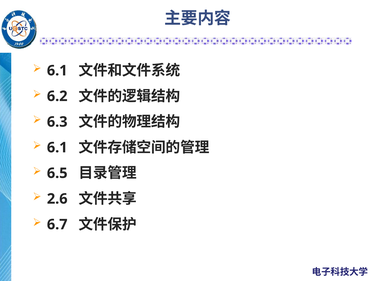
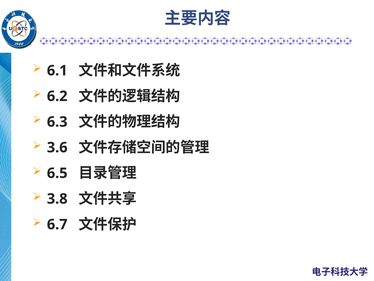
6.1: 6.1 -> 3.6 (57, 147)
2.6: 2.6 -> 3.8 (57, 198)
